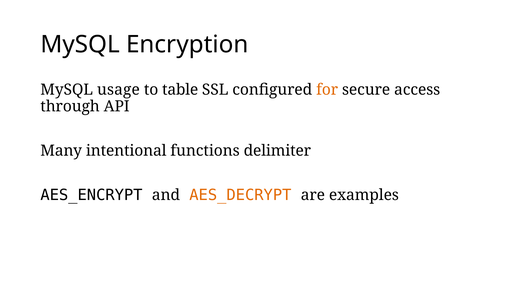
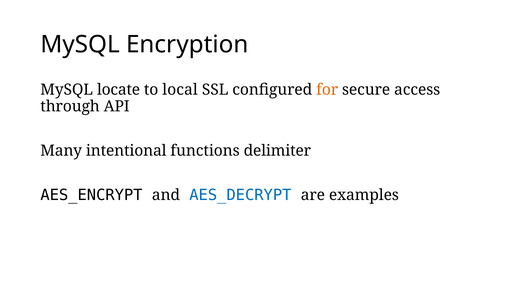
usage: usage -> locate (119, 90)
table: table -> local (180, 90)
AES_DECRYPT colour: orange -> blue (240, 195)
